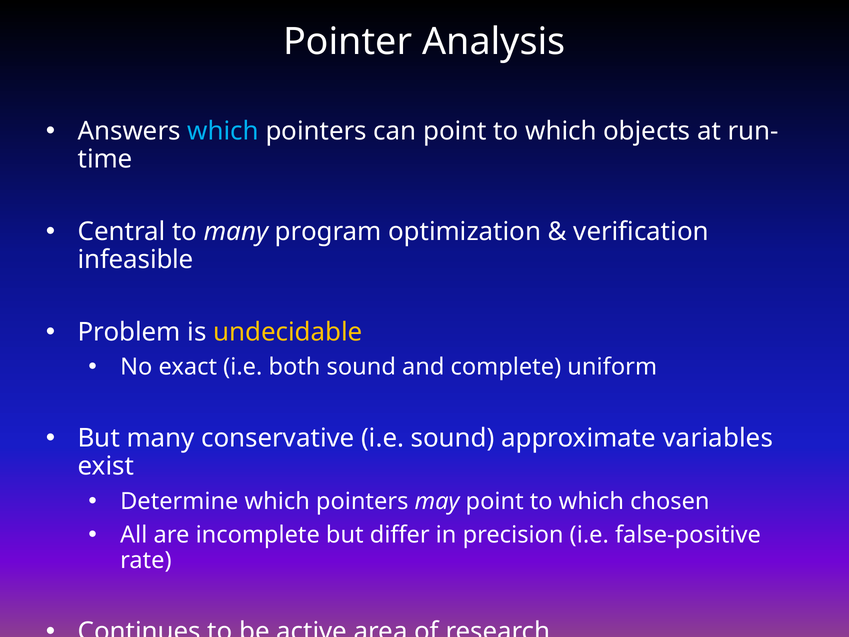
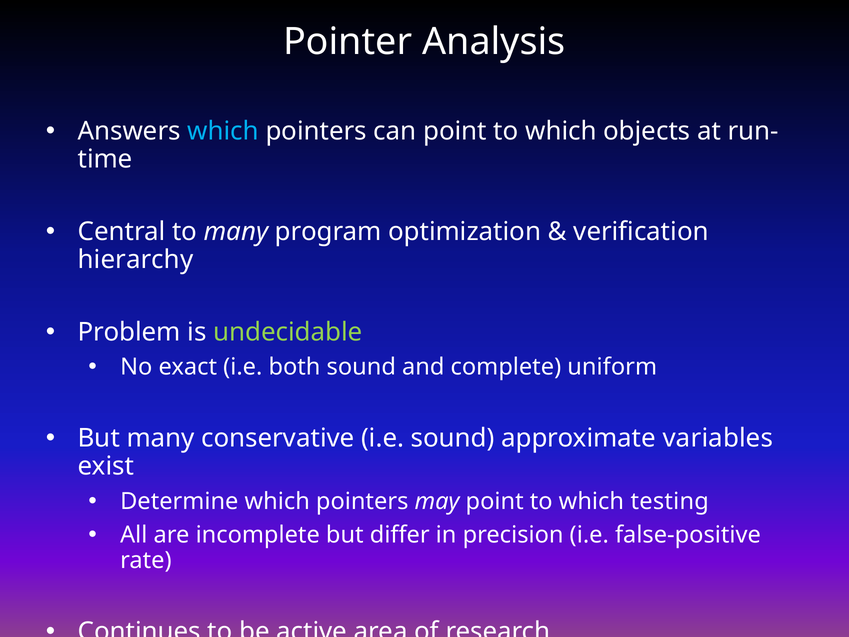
infeasible: infeasible -> hierarchy (136, 260)
undecidable colour: yellow -> light green (288, 332)
chosen: chosen -> testing (670, 501)
